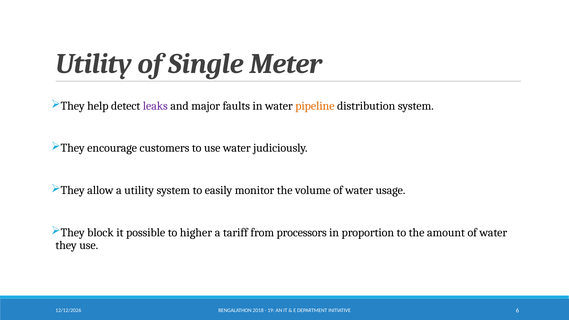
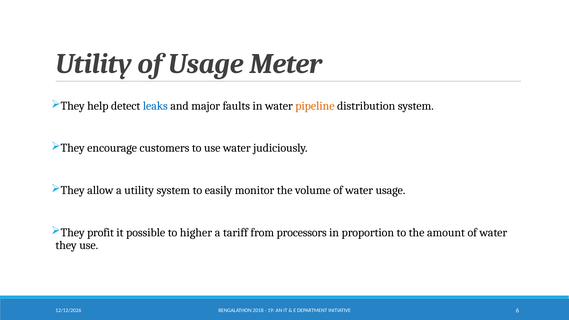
of Single: Single -> Usage (206, 64)
leaks colour: purple -> blue (155, 106)
block: block -> profit (101, 232)
